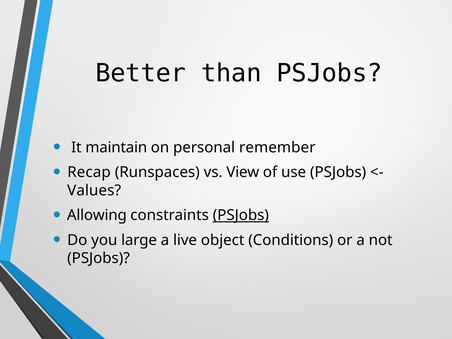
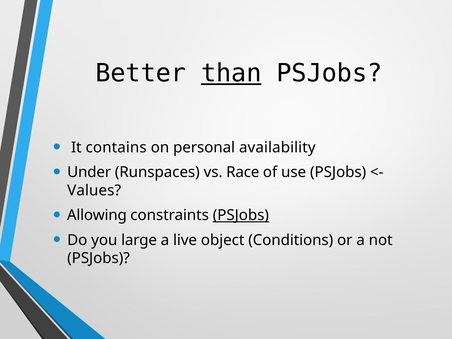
than underline: none -> present (231, 73)
maintain: maintain -> contains (116, 147)
remember: remember -> availability (277, 147)
Recap: Recap -> Under (89, 172)
View: View -> Race (243, 172)
